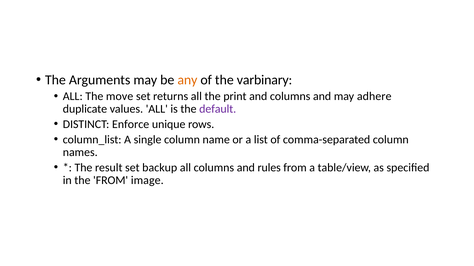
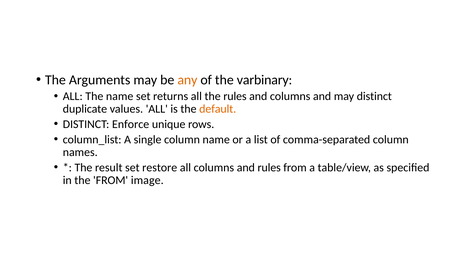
The move: move -> name (120, 96)
the print: print -> rules (235, 96)
may adhere: adhere -> distinct (374, 96)
default colour: purple -> orange (218, 109)
backup: backup -> restore (160, 168)
